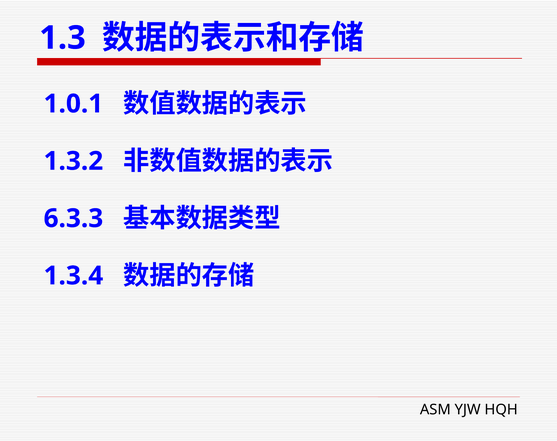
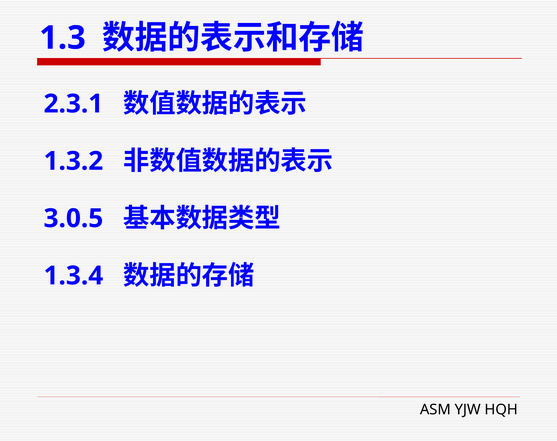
1.0.1: 1.0.1 -> 2.3.1 (73, 104)
6.3.3: 6.3.3 -> 3.0.5 (73, 218)
